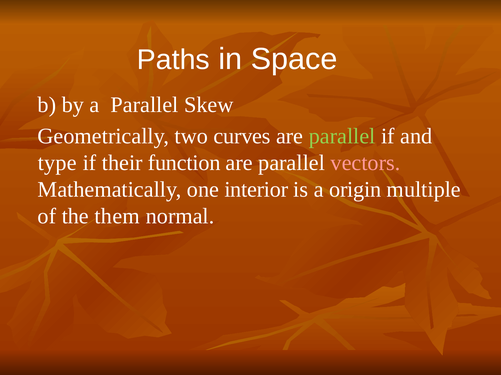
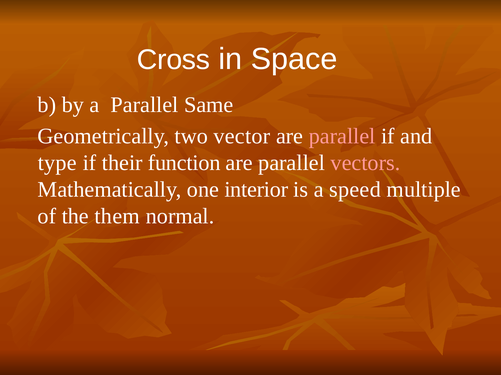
Paths: Paths -> Cross (174, 60)
Skew: Skew -> Same (209, 105)
curves: curves -> vector (242, 136)
parallel colour: light green -> pink (342, 136)
origin: origin -> speed (355, 190)
